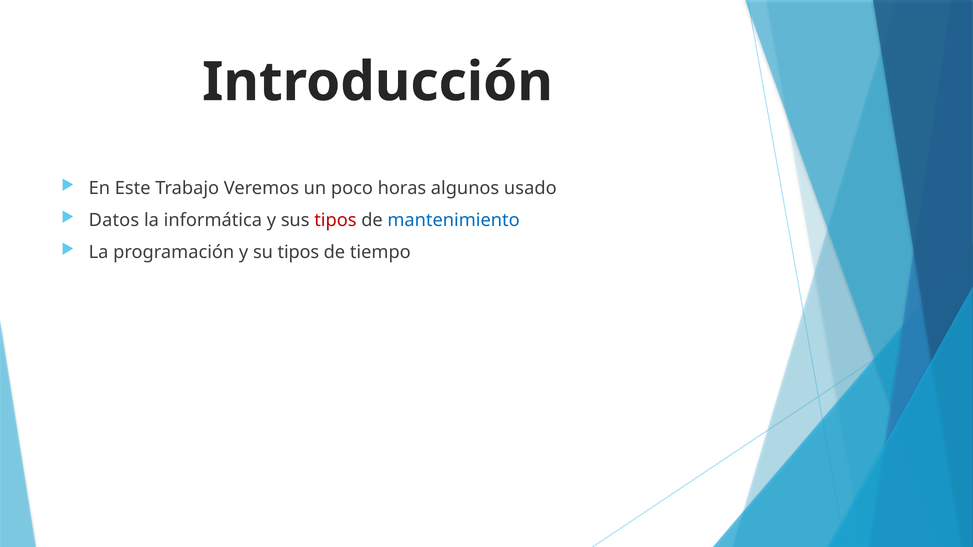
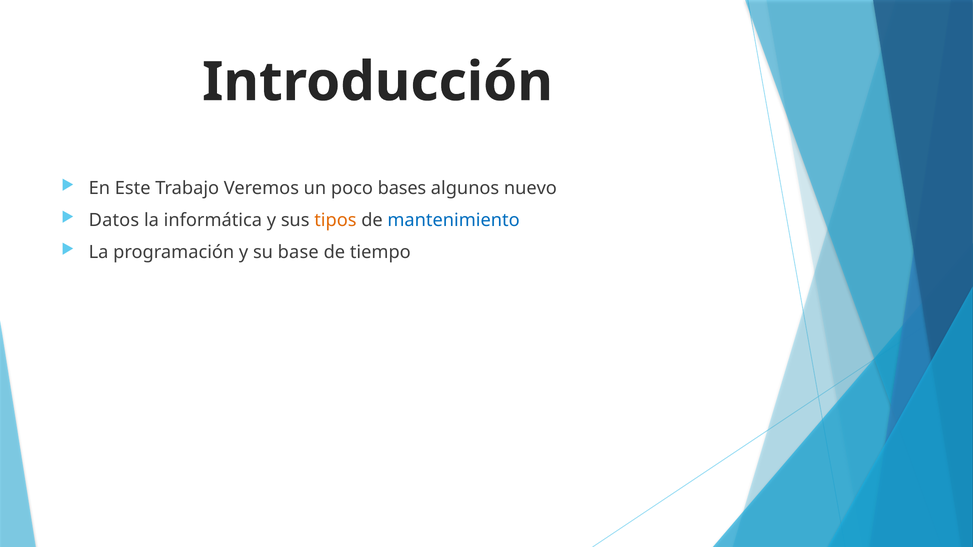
horas: horas -> bases (402, 188)
usado: usado -> nuevo (530, 188)
tipos colour: red -> orange (335, 220)
su tipos: tipos -> base (298, 252)
